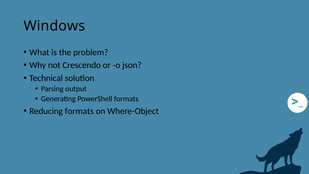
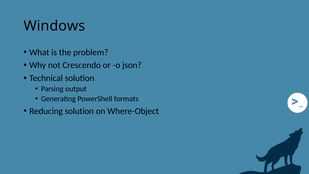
Reducing formats: formats -> solution (79, 111)
